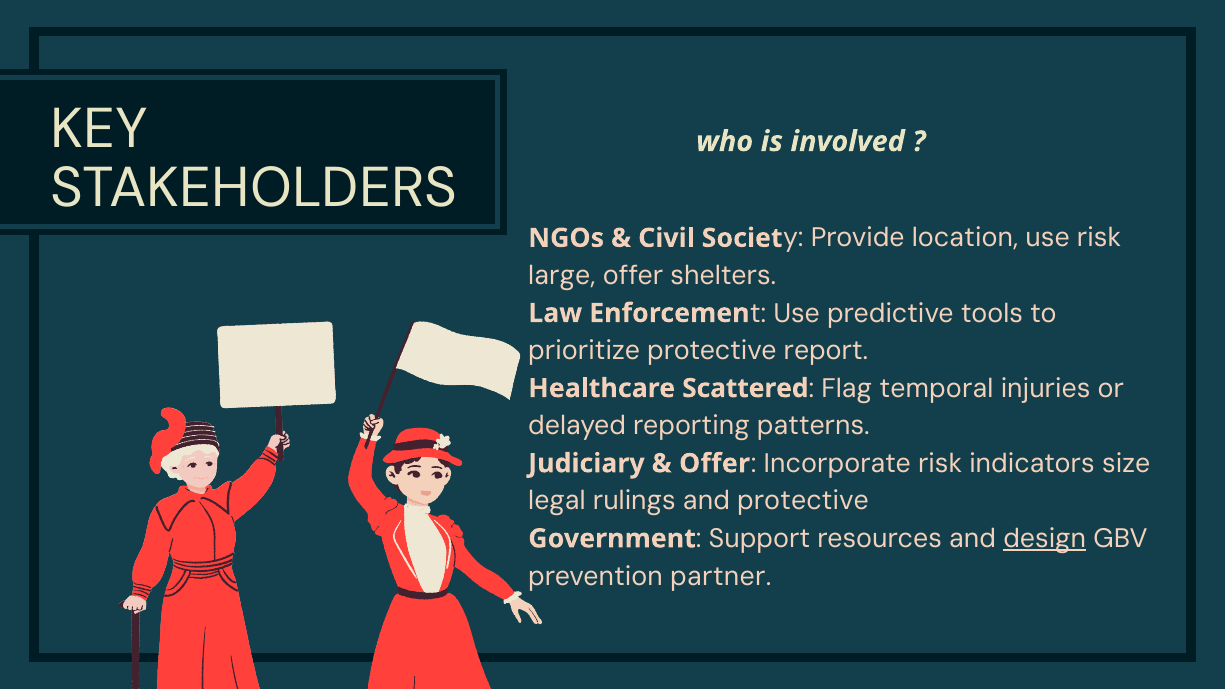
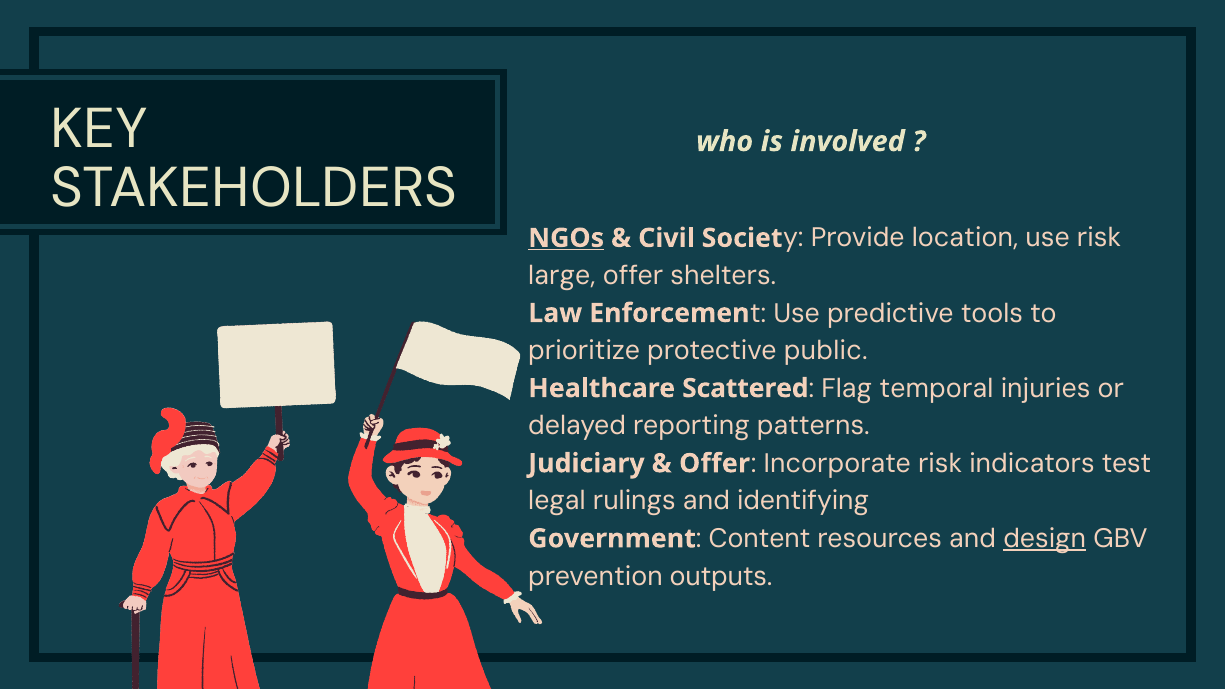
NGOs underline: none -> present (566, 238)
report: report -> public (826, 351)
size: size -> test (1126, 464)
and protective: protective -> identifying (803, 501)
Support: Support -> Content (760, 539)
partner: partner -> outputs (721, 576)
